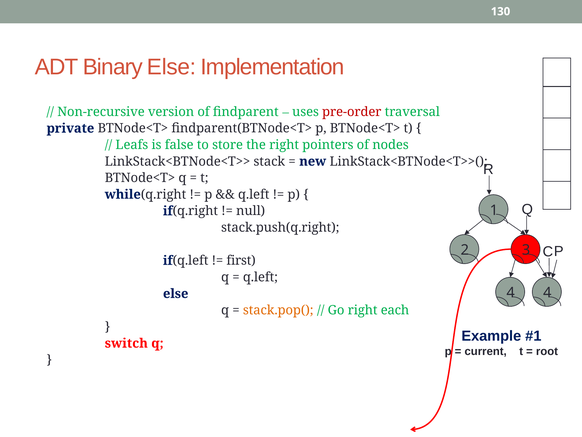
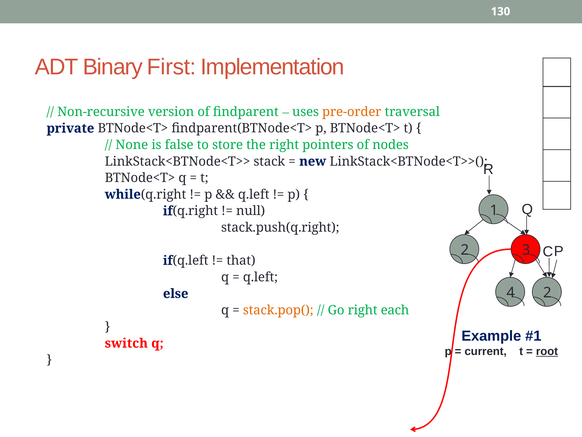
Binary Else: Else -> First (172, 67)
pre-order colour: red -> orange (352, 112)
Leafs: Leafs -> None (132, 145)
first: first -> that (241, 260)
4 4: 4 -> 2 (547, 292)
root underline: none -> present (547, 351)
